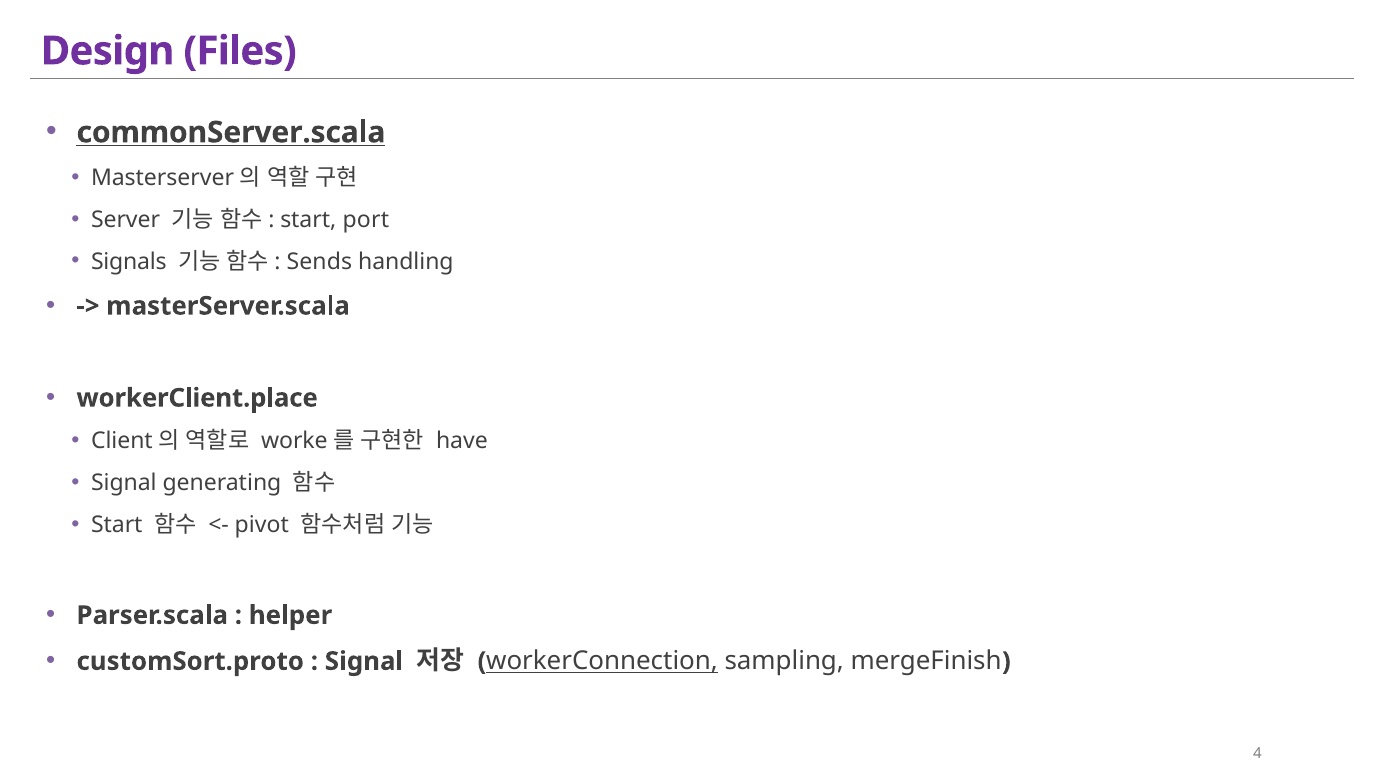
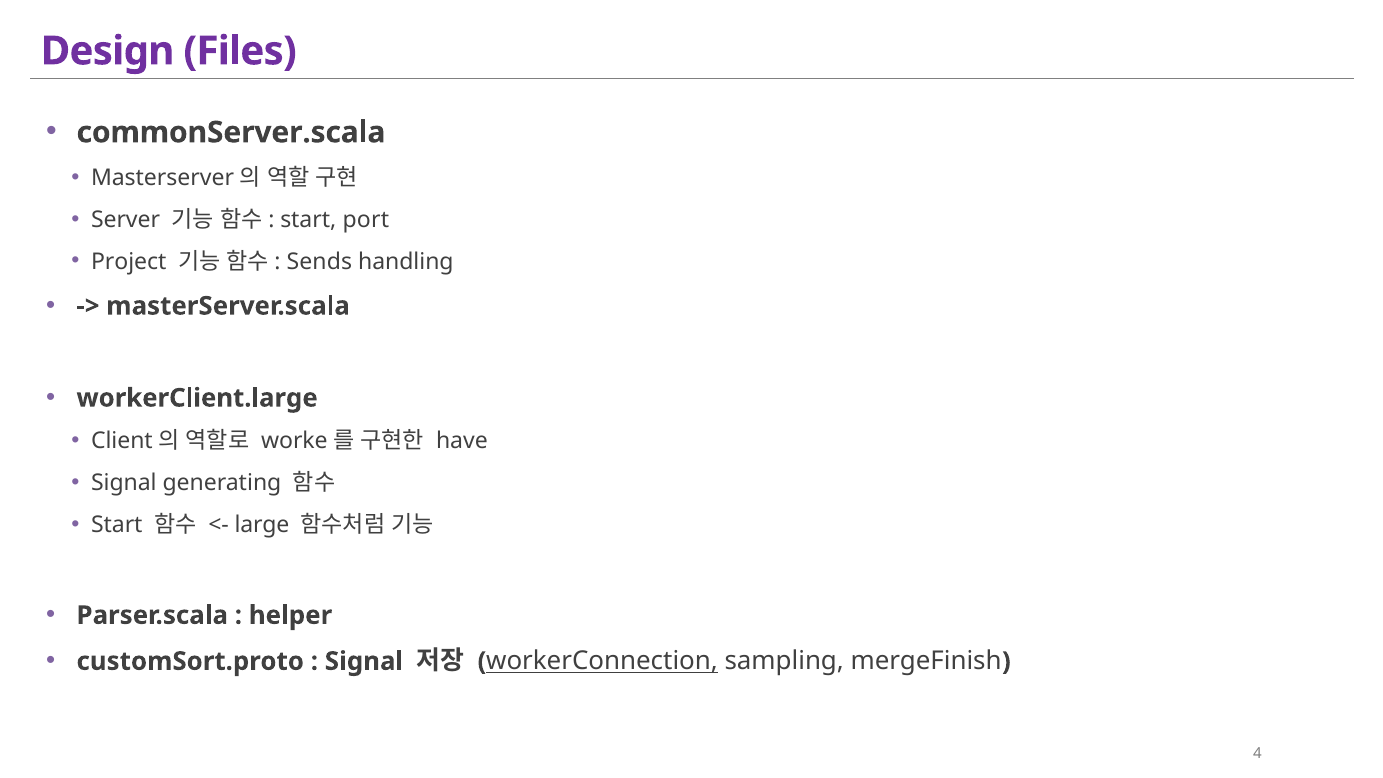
commonServer.scala underline: present -> none (231, 132)
Signals: Signals -> Project (129, 262)
workerClient.place: workerClient.place -> workerClient.large (197, 398)
pivot: pivot -> large (262, 525)
